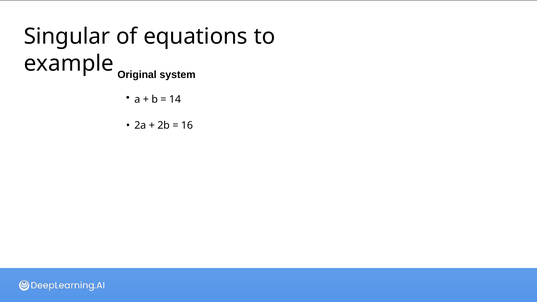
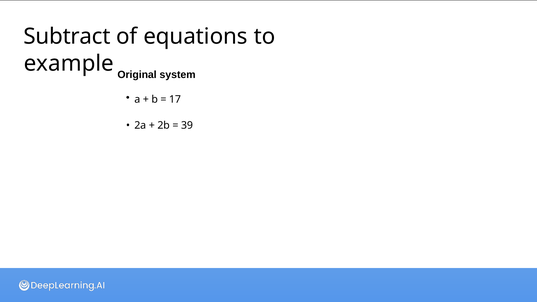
Singular: Singular -> Subtract (67, 37)
14: 14 -> 17 (175, 99)
16: 16 -> 39 (187, 125)
